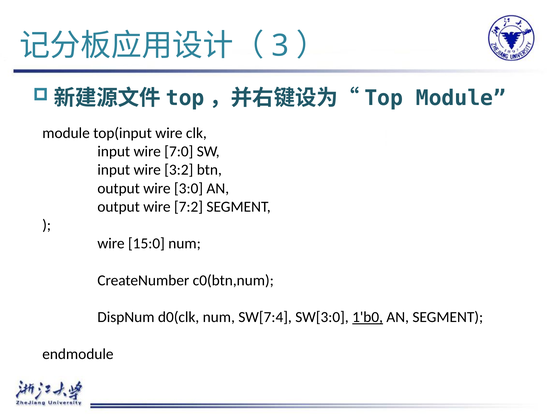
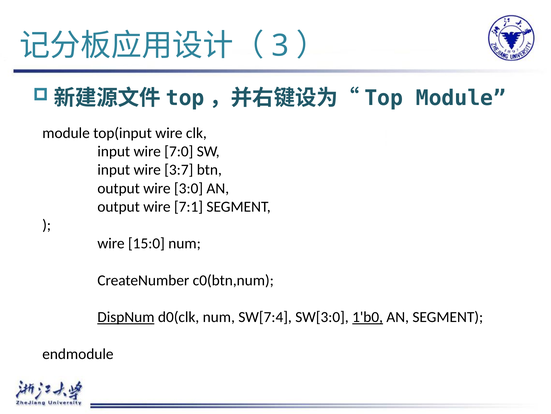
3:2: 3:2 -> 3:7 (179, 170)
7:2: 7:2 -> 7:1 (189, 206)
DispNum underline: none -> present (126, 317)
